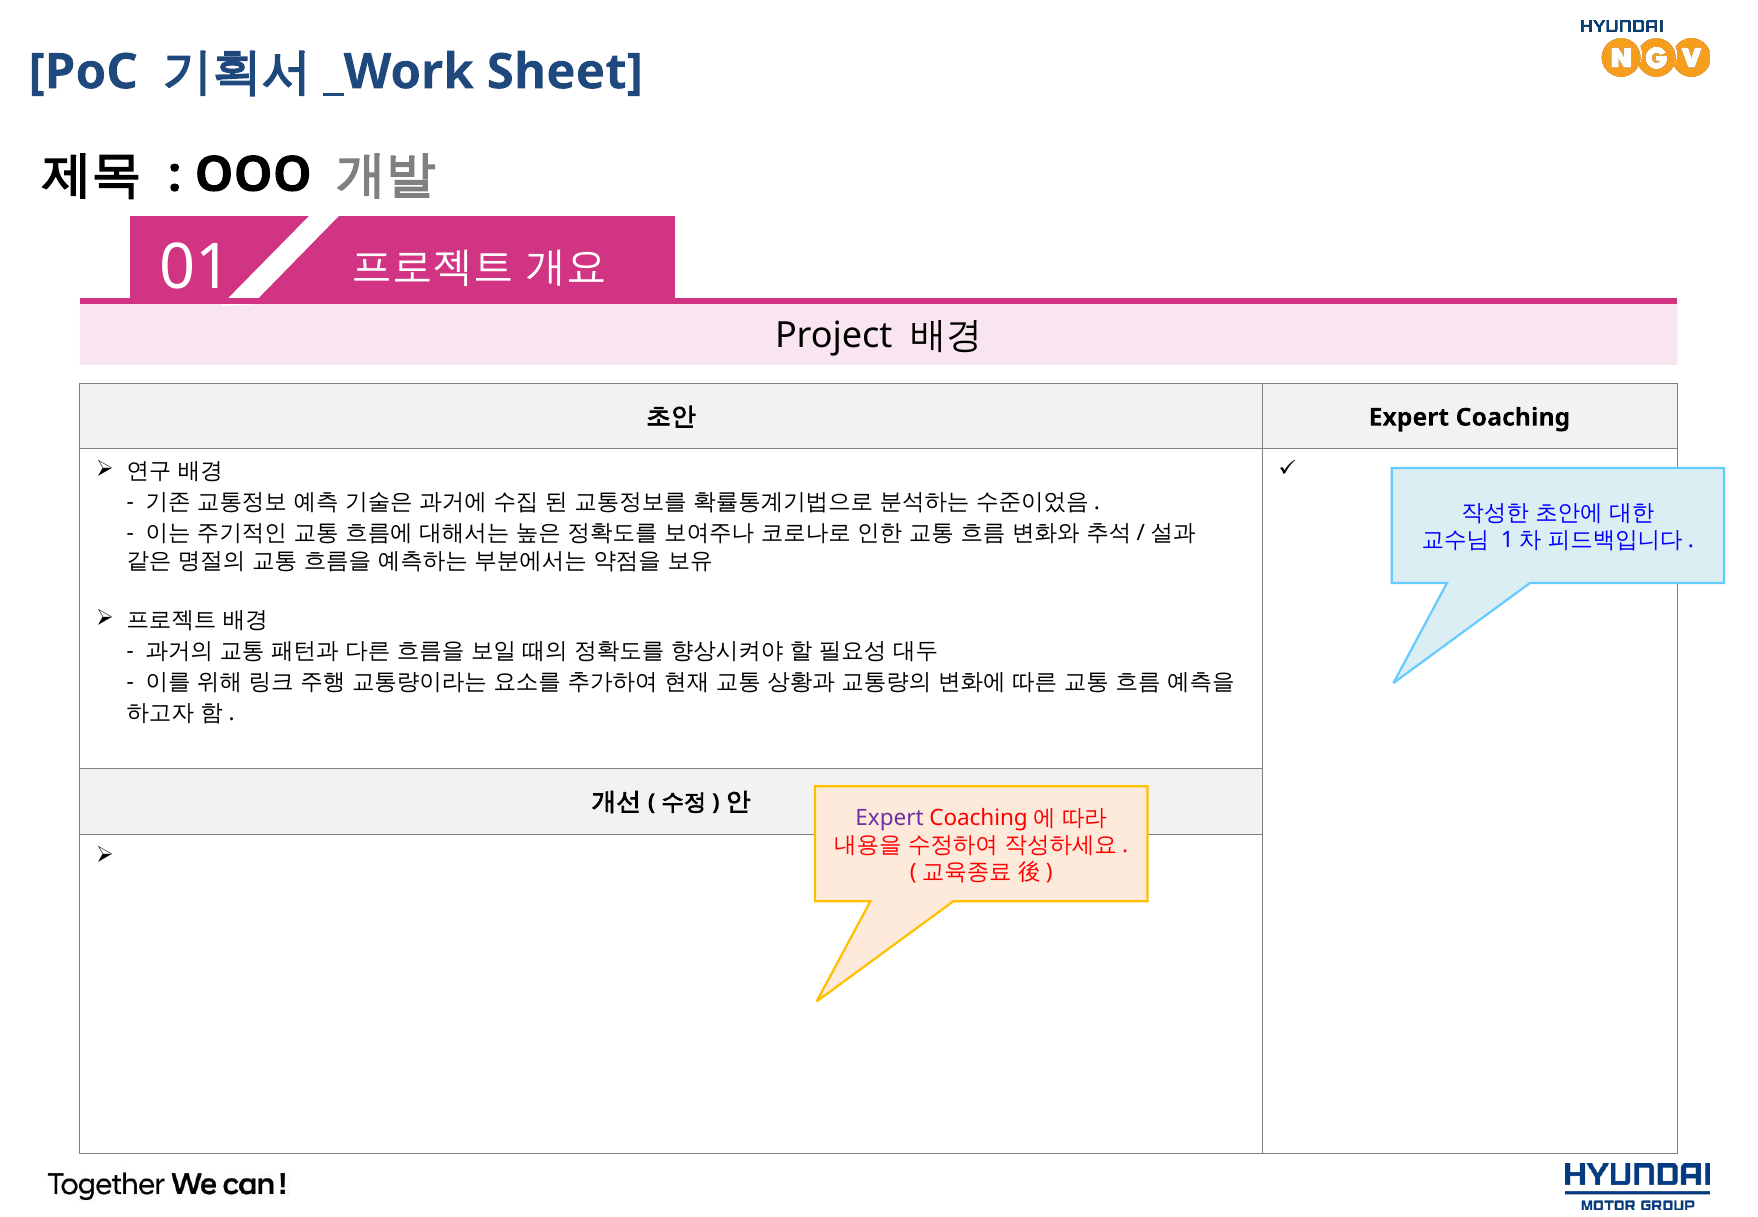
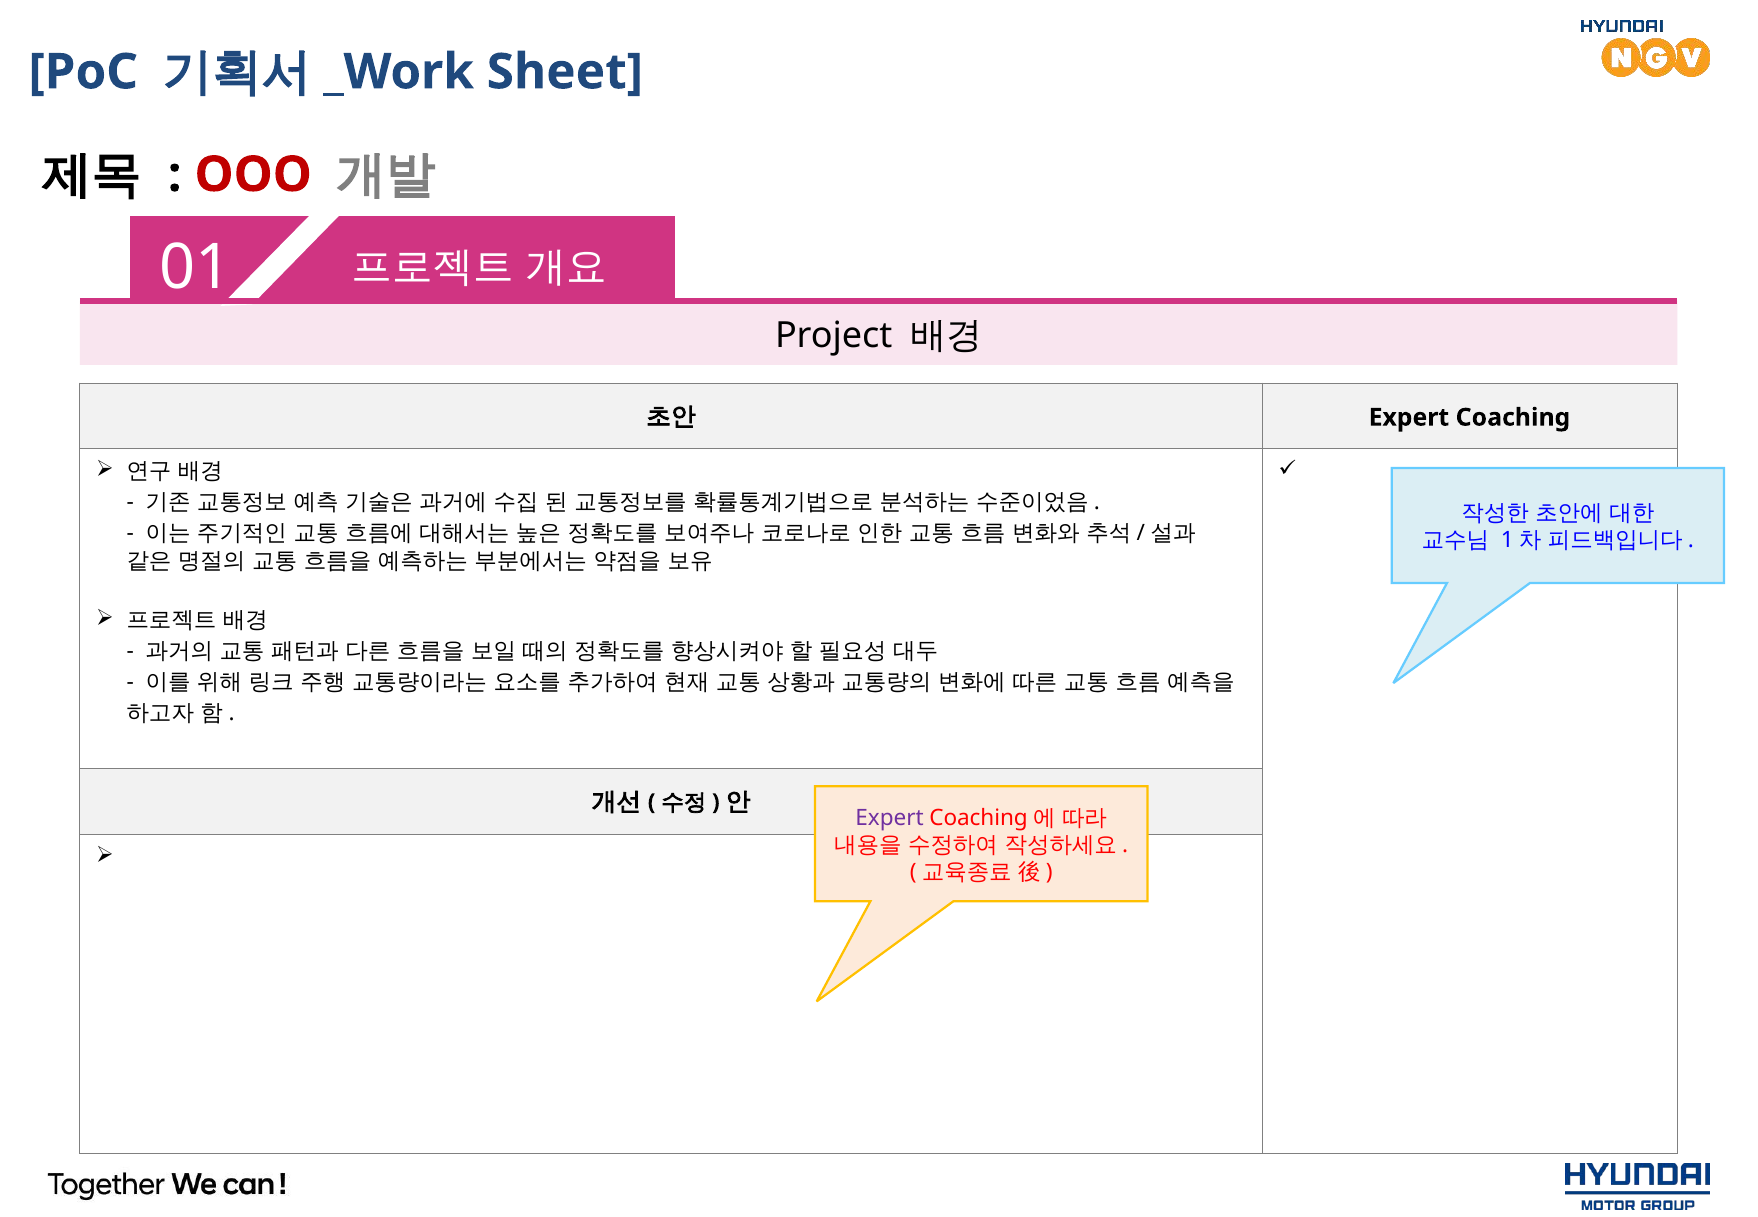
OOO colour: black -> red (253, 175)
